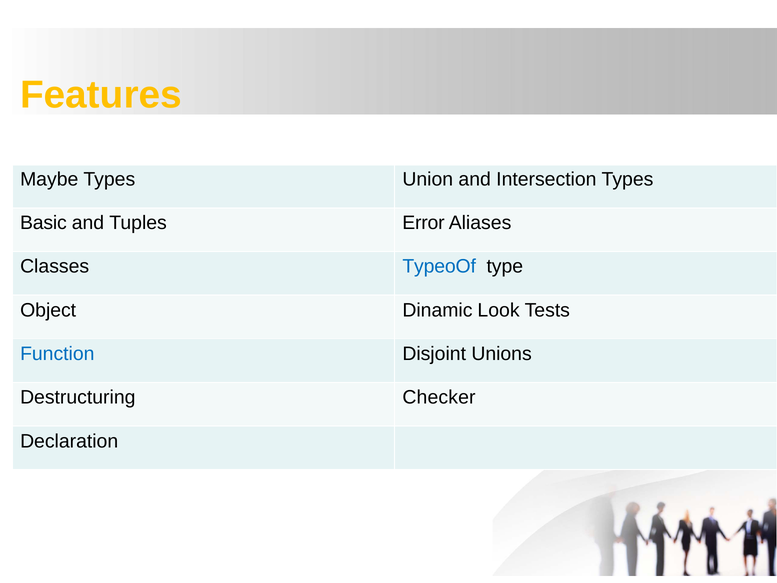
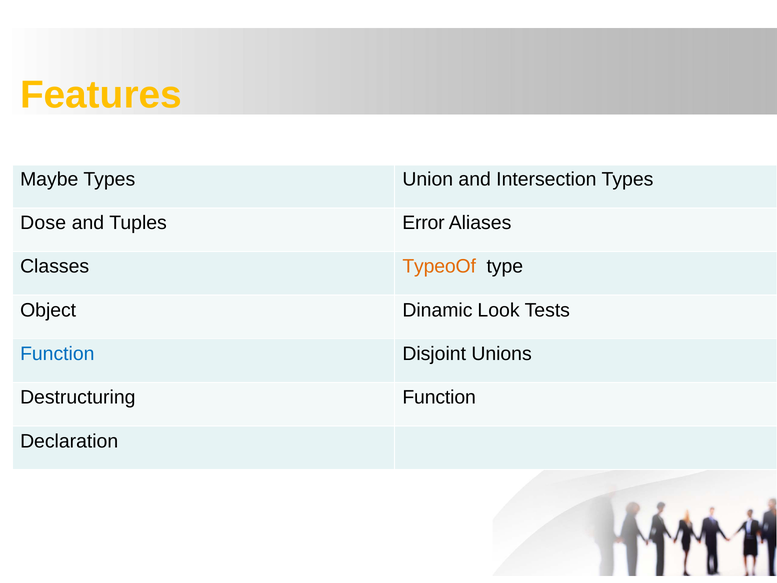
Basic: Basic -> Dose (43, 223)
TypeoOf colour: blue -> orange (439, 266)
Destructuring Checker: Checker -> Function (439, 397)
